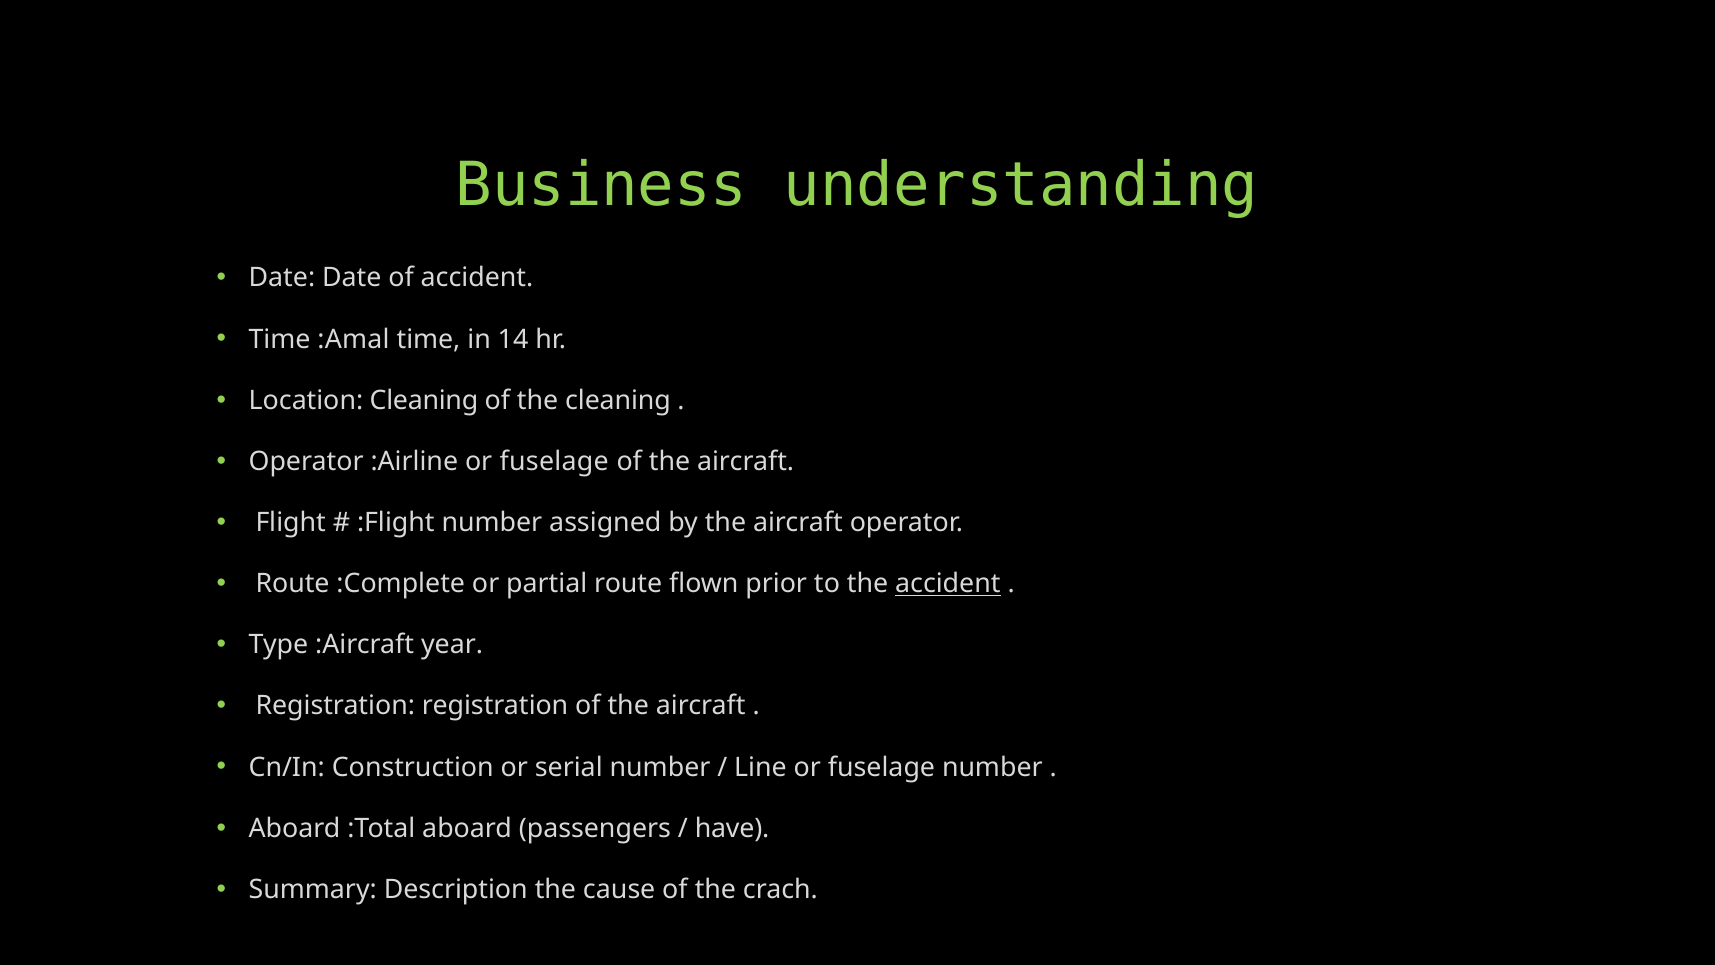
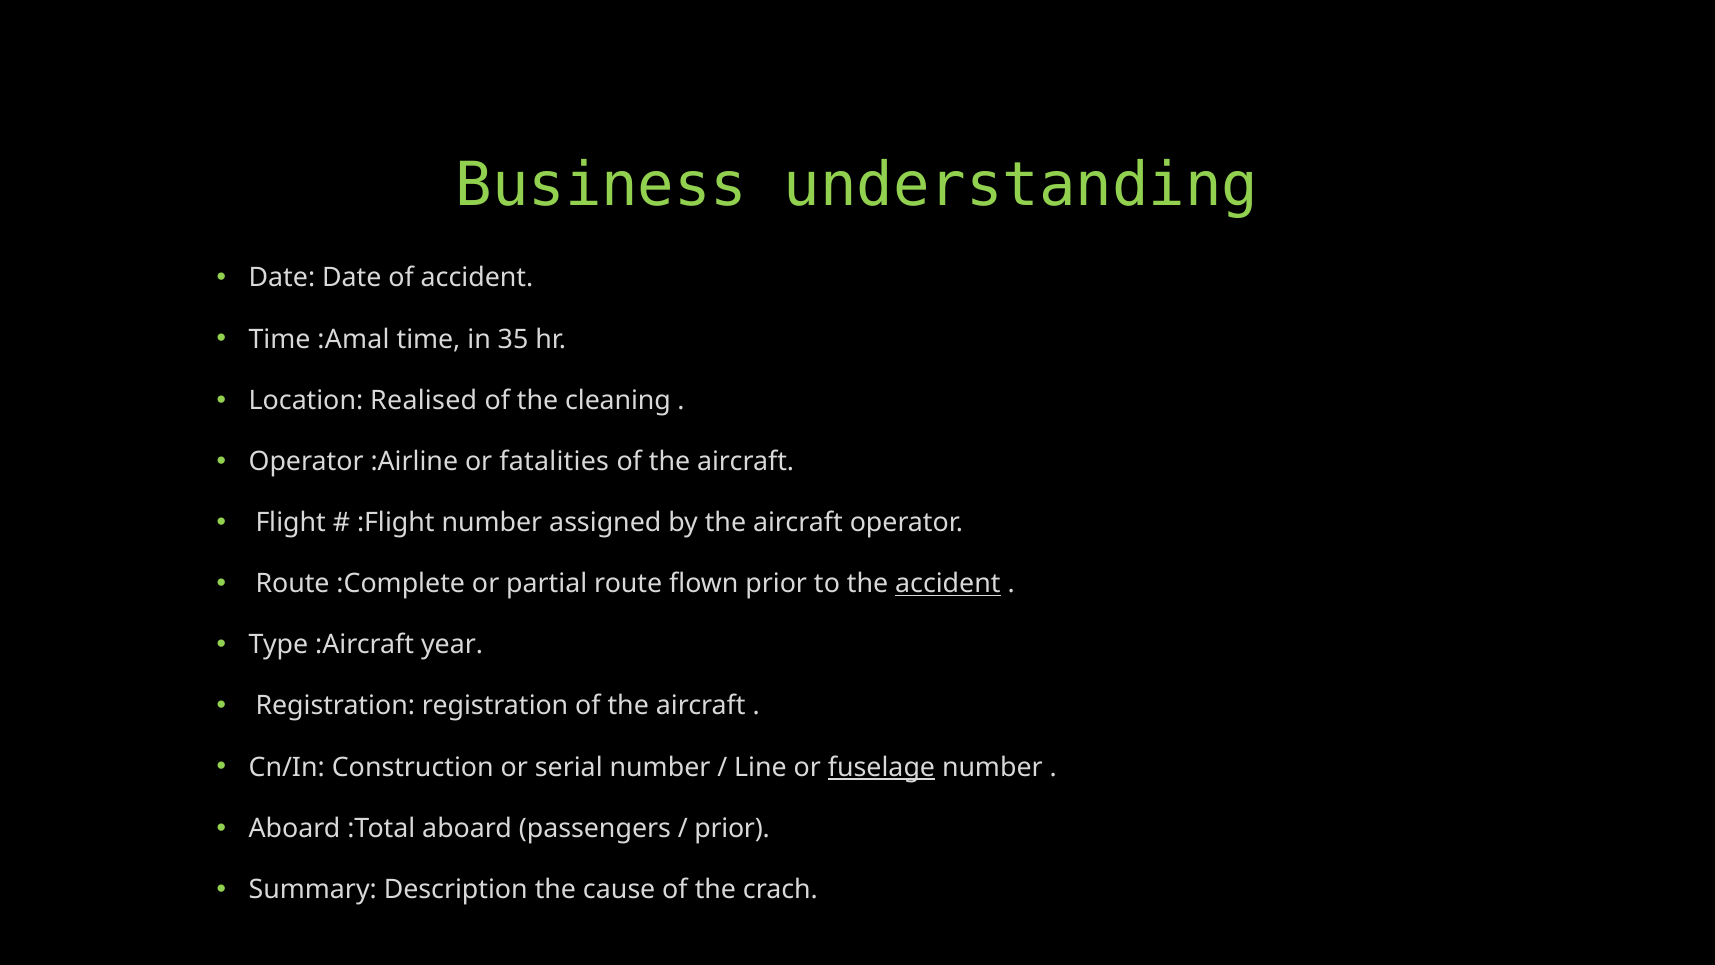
14: 14 -> 35 (513, 339)
Location Cleaning: Cleaning -> Realised (424, 400)
:Airline or fuselage: fuselage -> fatalities (554, 461)
fuselage underline: none -> present (881, 767)
have: have -> prior (732, 828)
